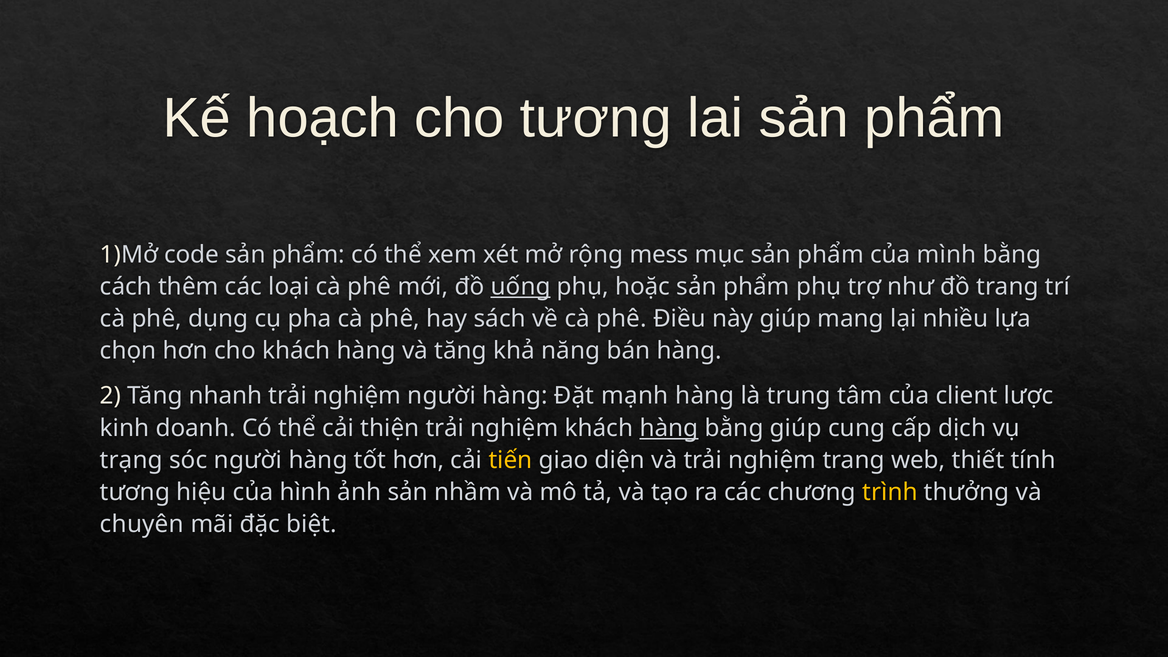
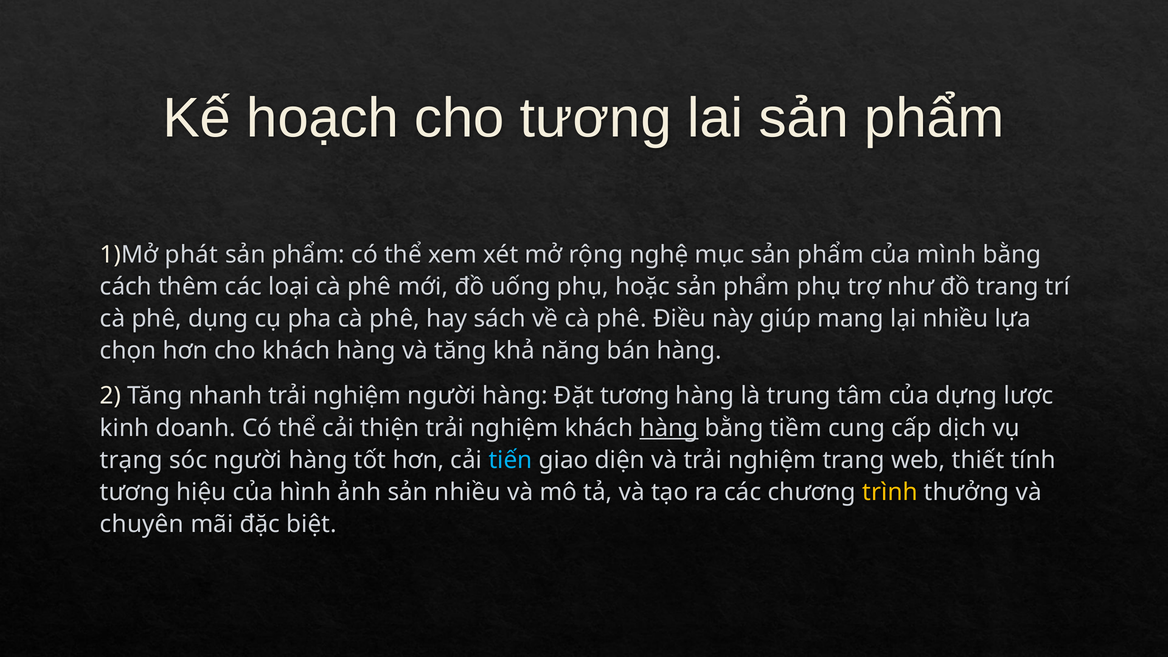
code: code -> phát (191, 255)
mess: mess -> nghệ (659, 255)
uống underline: present -> none (521, 287)
Đặt mạnh: mạnh -> tương (635, 396)
client: client -> dựng (966, 396)
bằng giúp: giúp -> tiềm (796, 428)
tiến colour: yellow -> light blue (510, 460)
sản nhầm: nhầm -> nhiều (467, 492)
